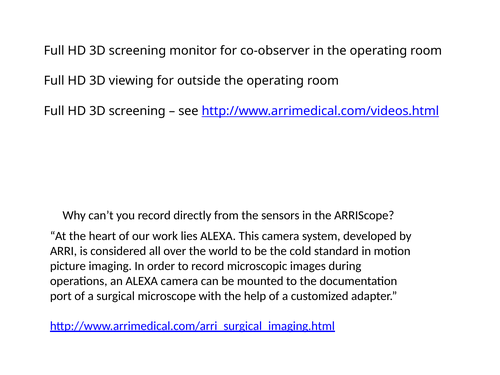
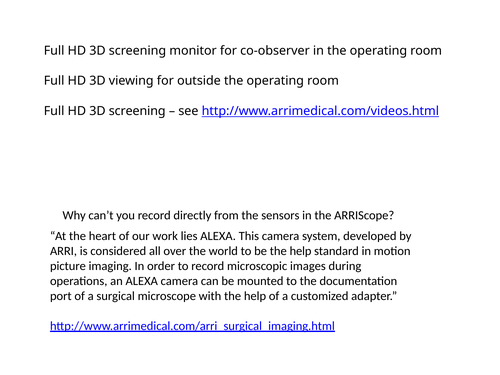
be the cold: cold -> help (301, 251)
